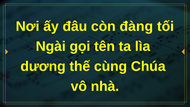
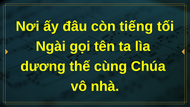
đàng: đàng -> tiếng (136, 26)
